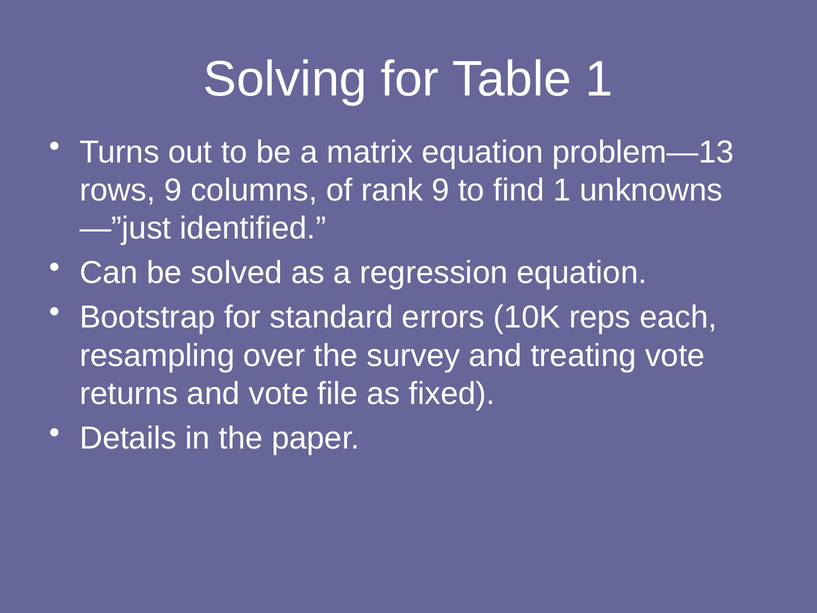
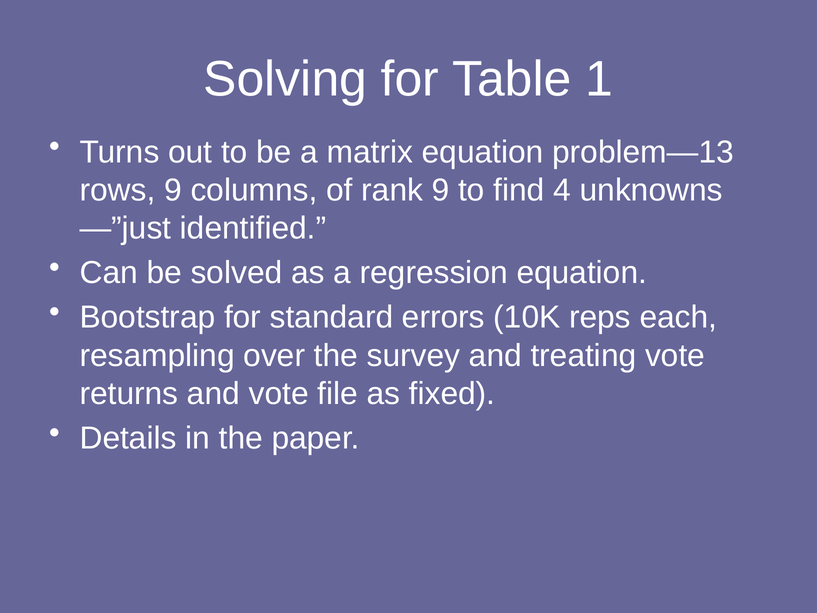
find 1: 1 -> 4 (562, 190)
